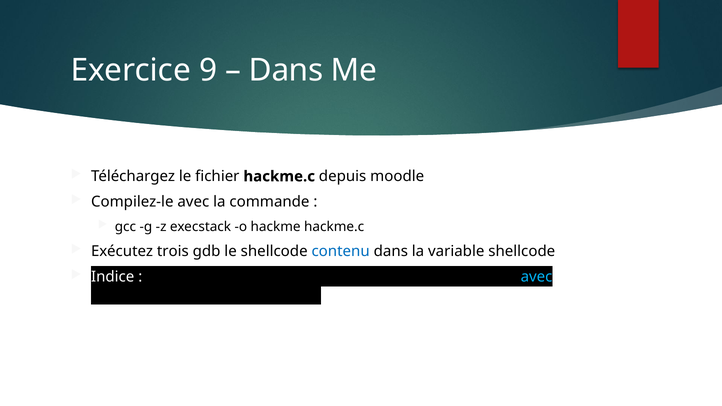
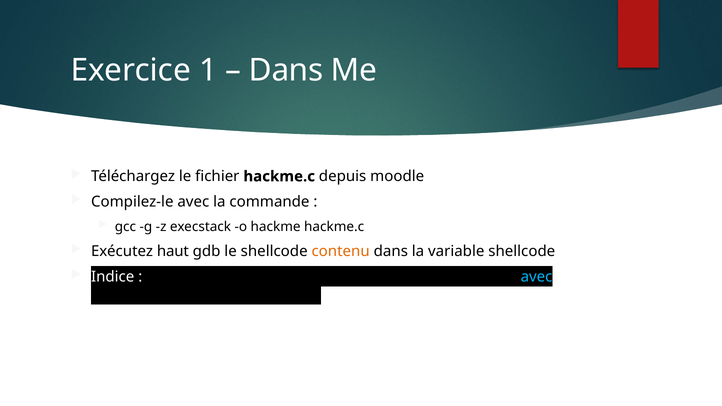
9: 9 -> 1 (208, 70)
trois: trois -> haut (173, 251)
contenu colour: blue -> orange (341, 251)
